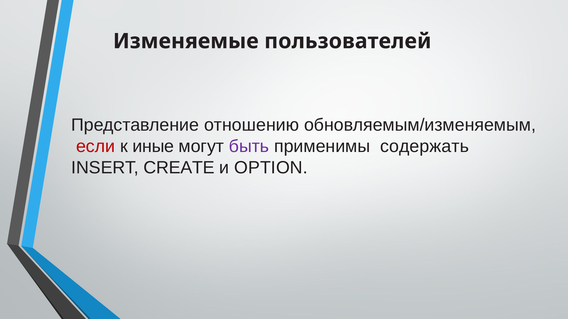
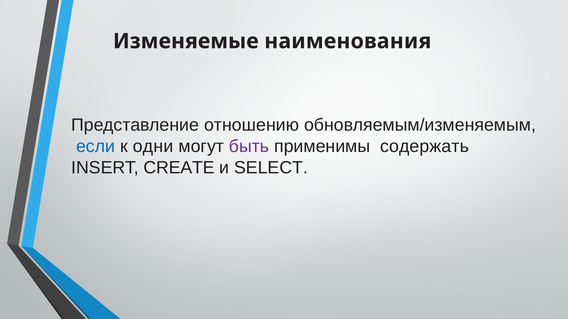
пользователей: пользователей -> наименования (348, 41)
если colour: red -> blue (96, 147)
иные: иные -> одни (153, 147)
OPTION: OPTION -> SELECT (271, 168)
